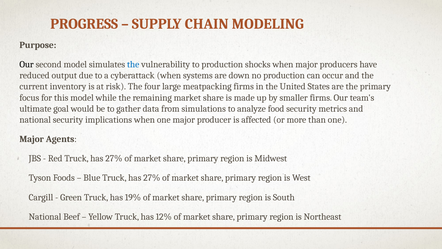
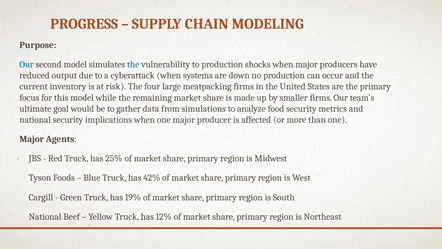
Our colour: black -> blue (27, 64)
Red Truck has 27%: 27% -> 25% (114, 158)
Blue Truck has 27%: 27% -> 42% (152, 178)
